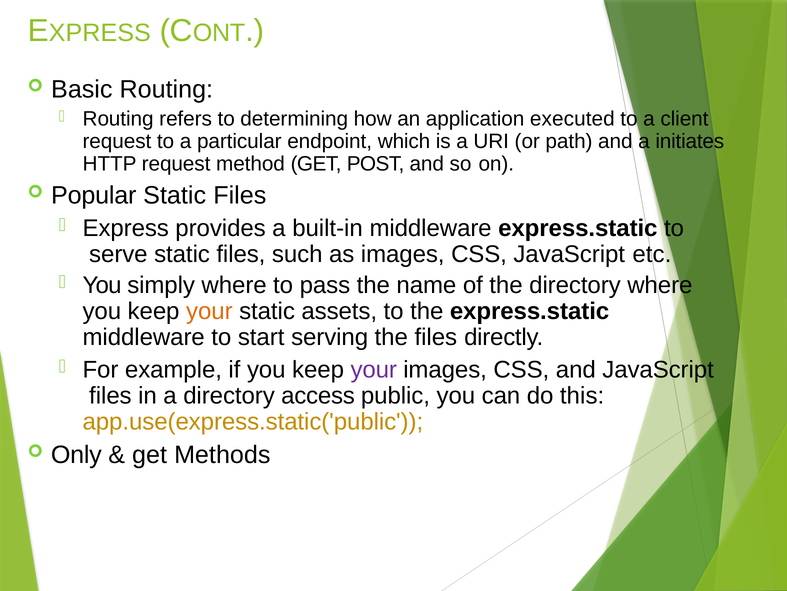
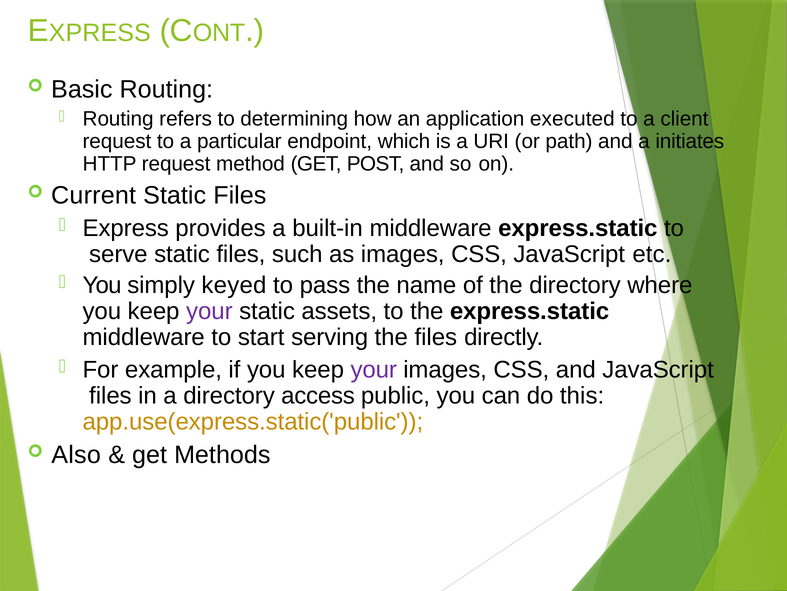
Popular: Popular -> Current (94, 195)
simply where: where -> keyed (234, 285)
your colour: orange -> purple (209, 311)
Only: Only -> Also (76, 454)
